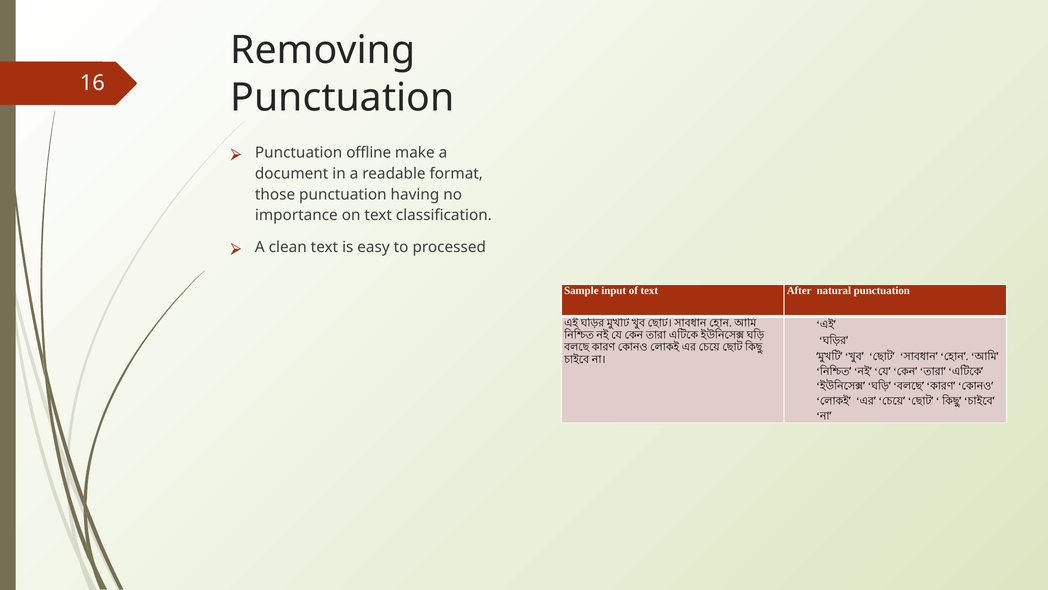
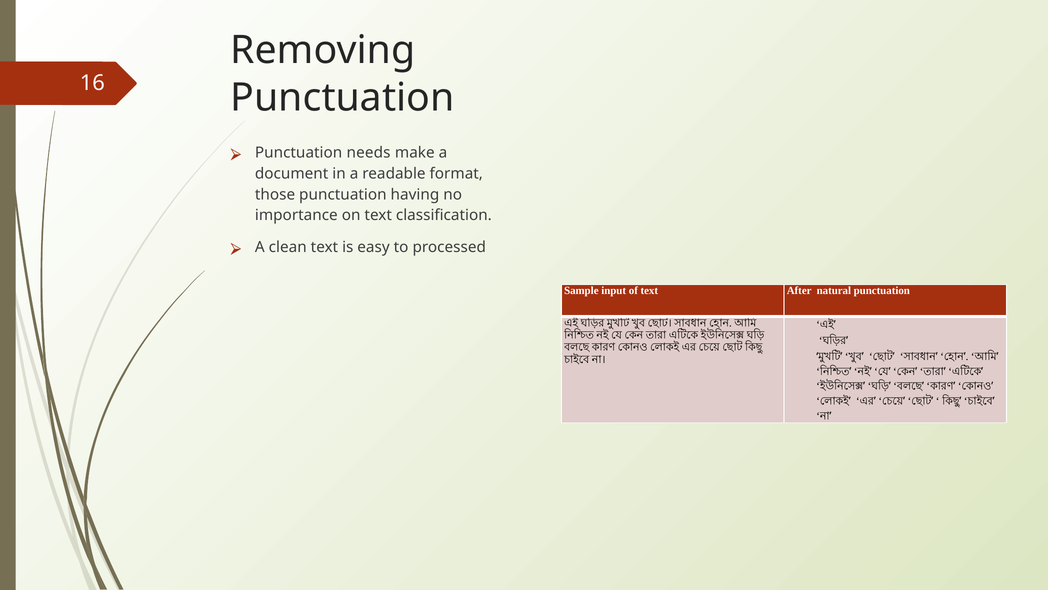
offline: offline -> needs (369, 153)
